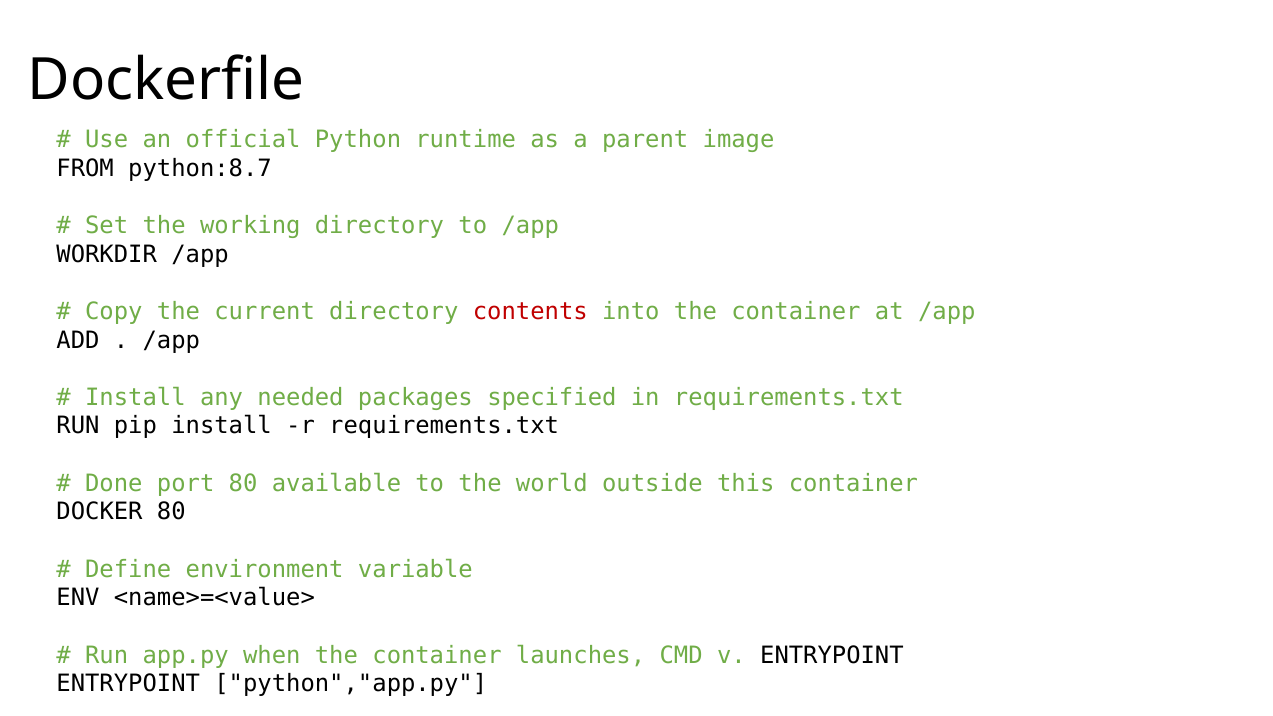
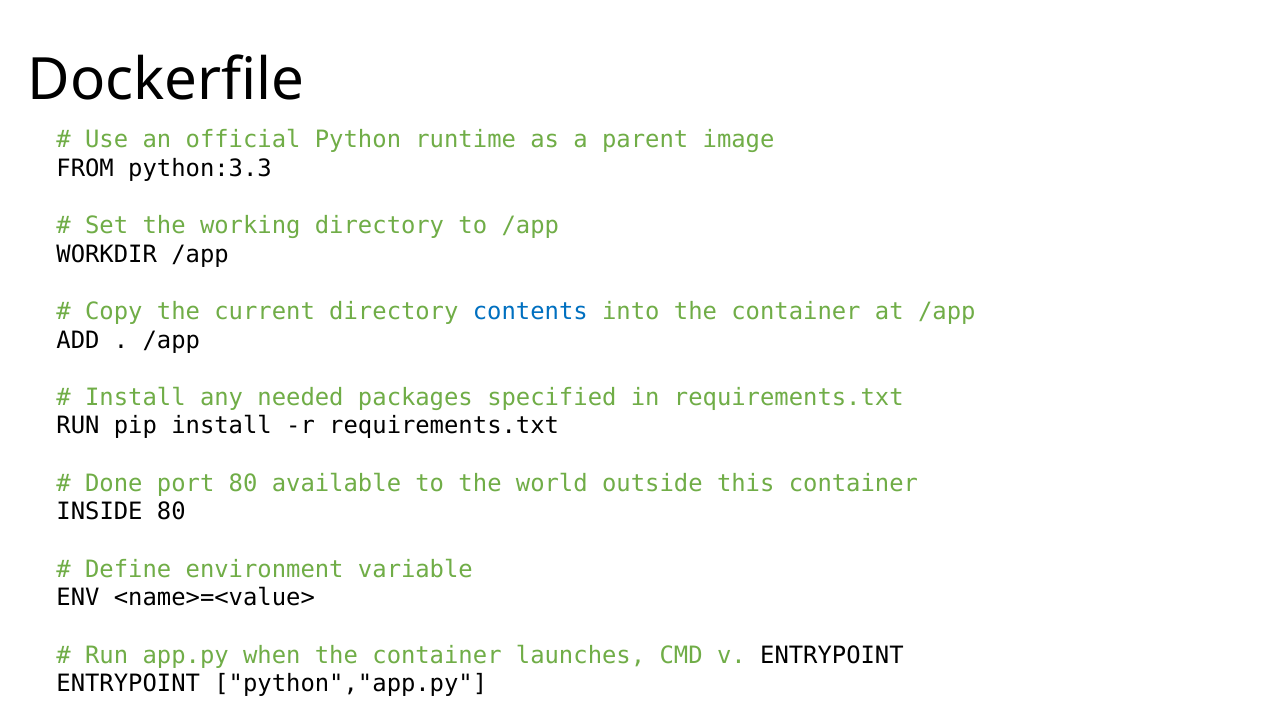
python:8.7: python:8.7 -> python:3.3 (200, 168)
contents colour: red -> blue (530, 312)
DOCKER: DOCKER -> INSIDE (100, 512)
